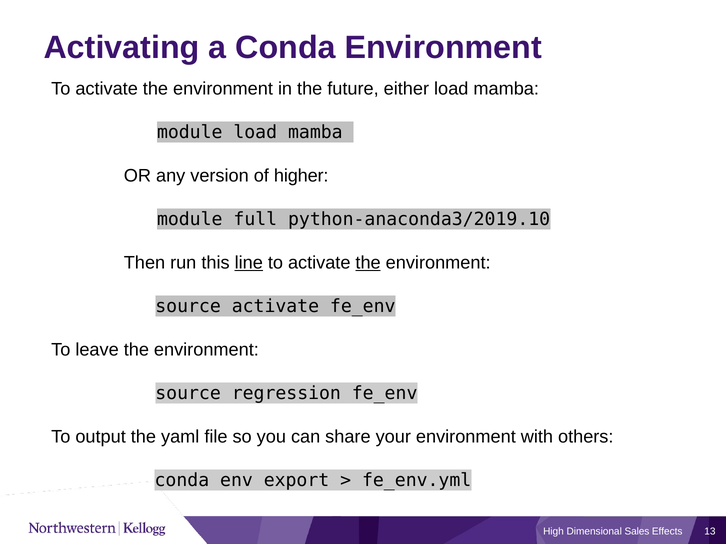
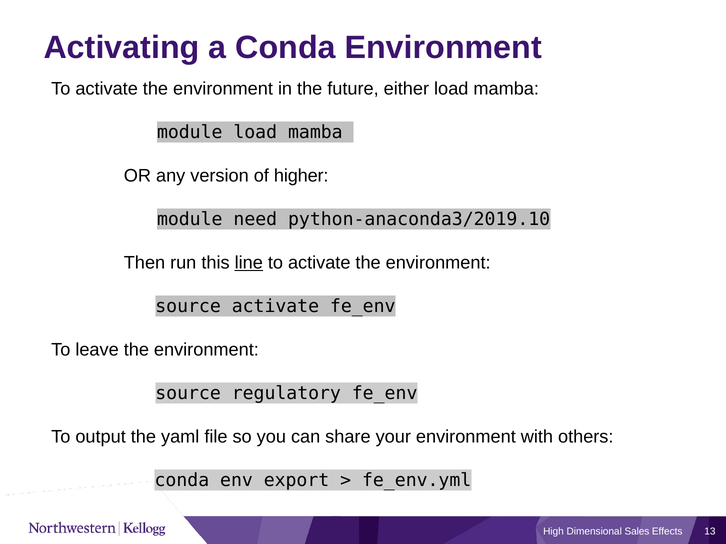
full: full -> need (255, 219)
the underline: present -> none (368, 263)
regression: regression -> regulatory (286, 394)
